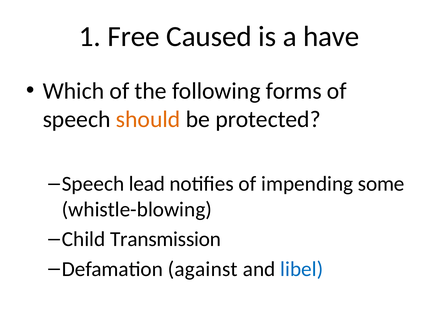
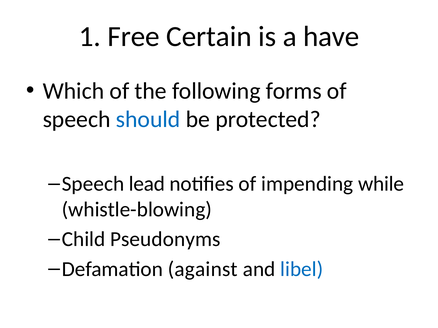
Caused: Caused -> Certain (209, 37)
should colour: orange -> blue (148, 120)
some: some -> while (381, 184)
Transmission: Transmission -> Pseudonyms (165, 240)
